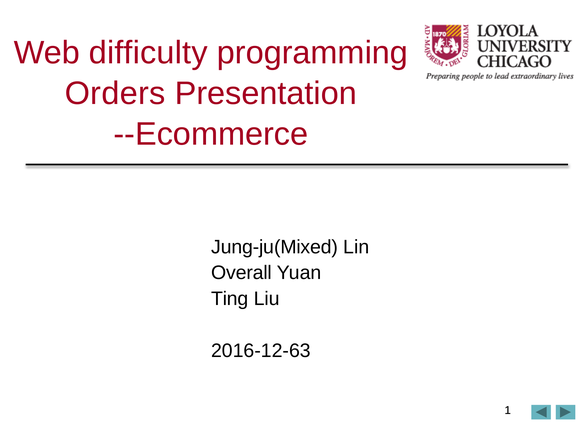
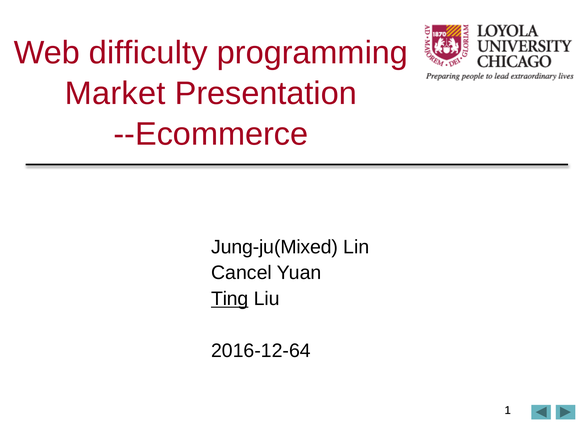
Orders: Orders -> Market (115, 93)
Overall: Overall -> Cancel (241, 273)
Ting underline: none -> present (230, 299)
2016-12-63: 2016-12-63 -> 2016-12-64 (261, 351)
